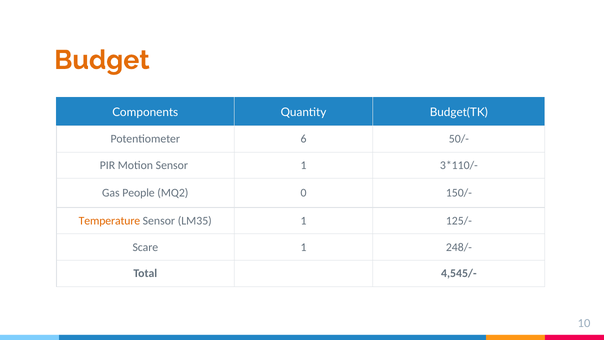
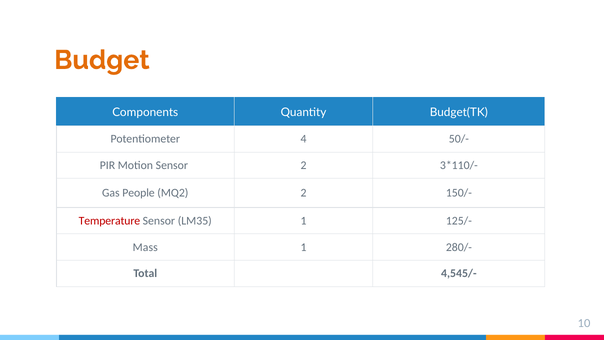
6: 6 -> 4 (304, 139)
Sensor 1: 1 -> 2 (304, 165)
MQ2 0: 0 -> 2 (304, 193)
Temperature colour: orange -> red (109, 221)
Scare: Scare -> Mass (145, 247)
248/-: 248/- -> 280/- (459, 247)
